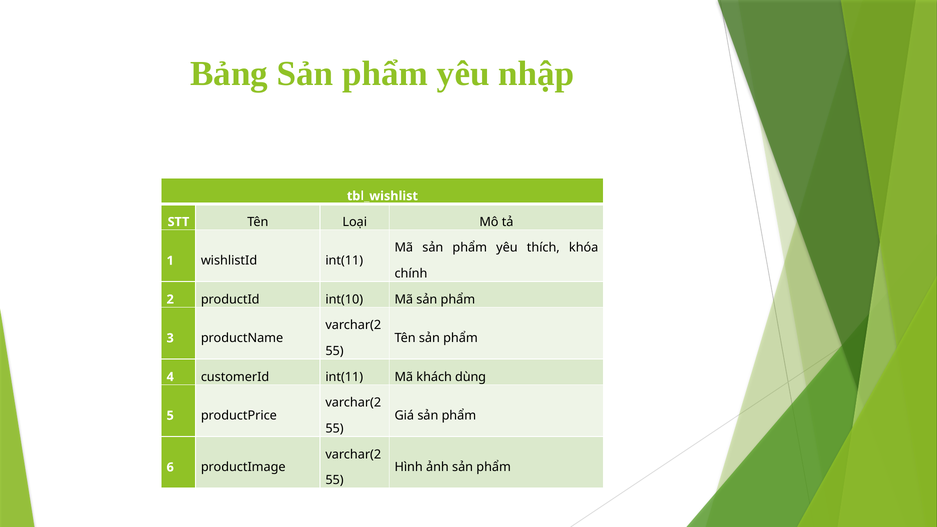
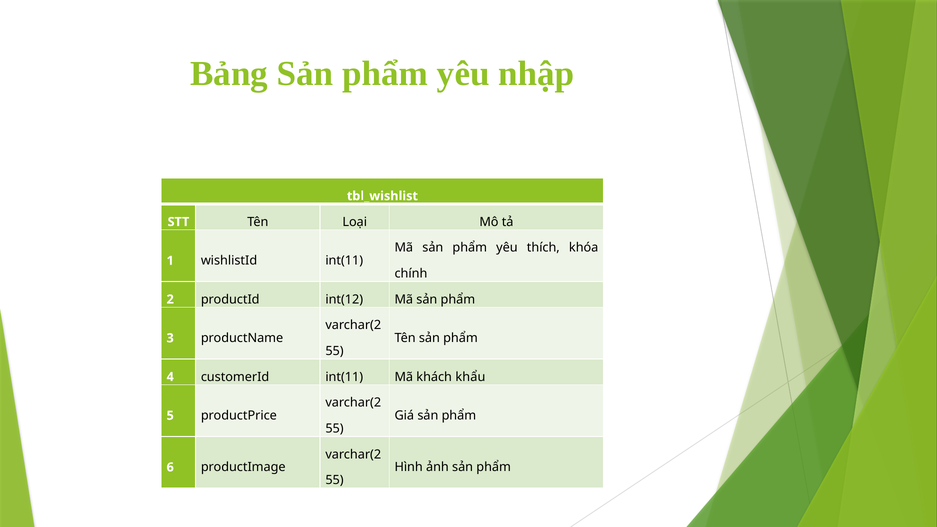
int(10: int(10 -> int(12 (344, 299)
dùng: dùng -> khẩu (470, 377)
